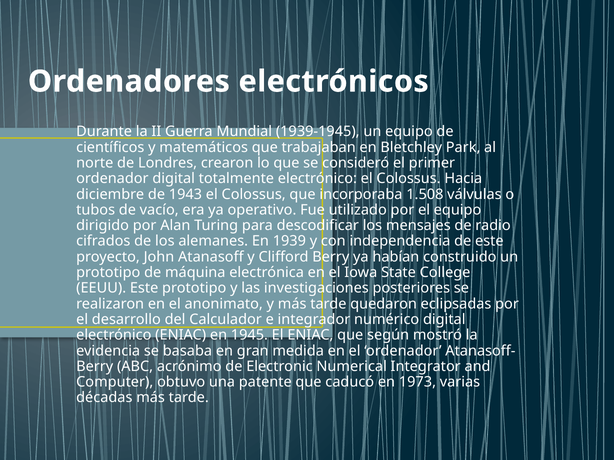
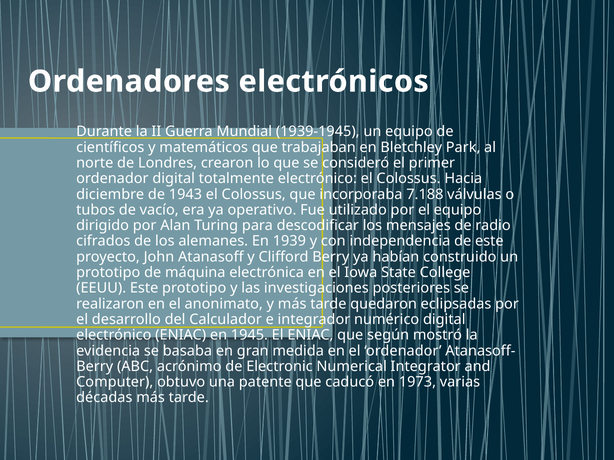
1.508: 1.508 -> 7.188 (425, 194)
